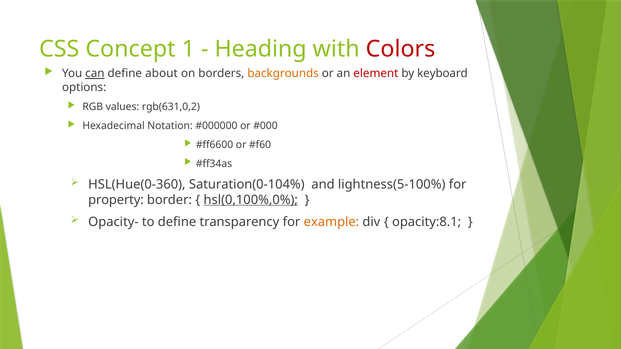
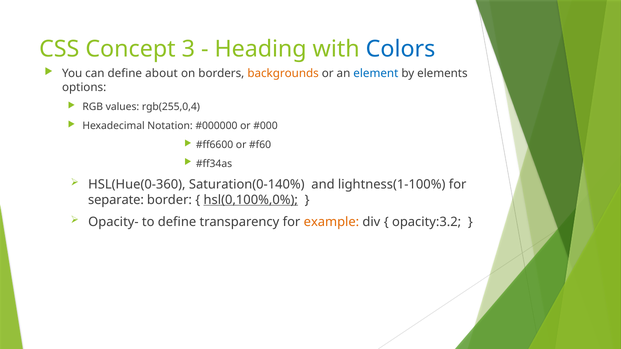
1: 1 -> 3 (188, 49)
Colors colour: red -> blue (401, 49)
can underline: present -> none (95, 74)
element colour: red -> blue (376, 74)
keyboard: keyboard -> elements (442, 74)
rgb(631,0,2: rgb(631,0,2 -> rgb(255,0,4 (171, 107)
Saturation(0-104%: Saturation(0-104% -> Saturation(0-140% (247, 184)
lightness(5-100%: lightness(5-100% -> lightness(1-100% (392, 184)
property: property -> separate (116, 200)
opacity:8.1: opacity:8.1 -> opacity:3.2 (427, 222)
